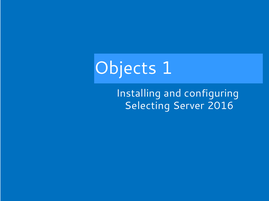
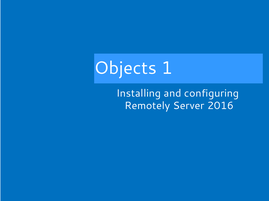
Selecting: Selecting -> Remotely (147, 106)
